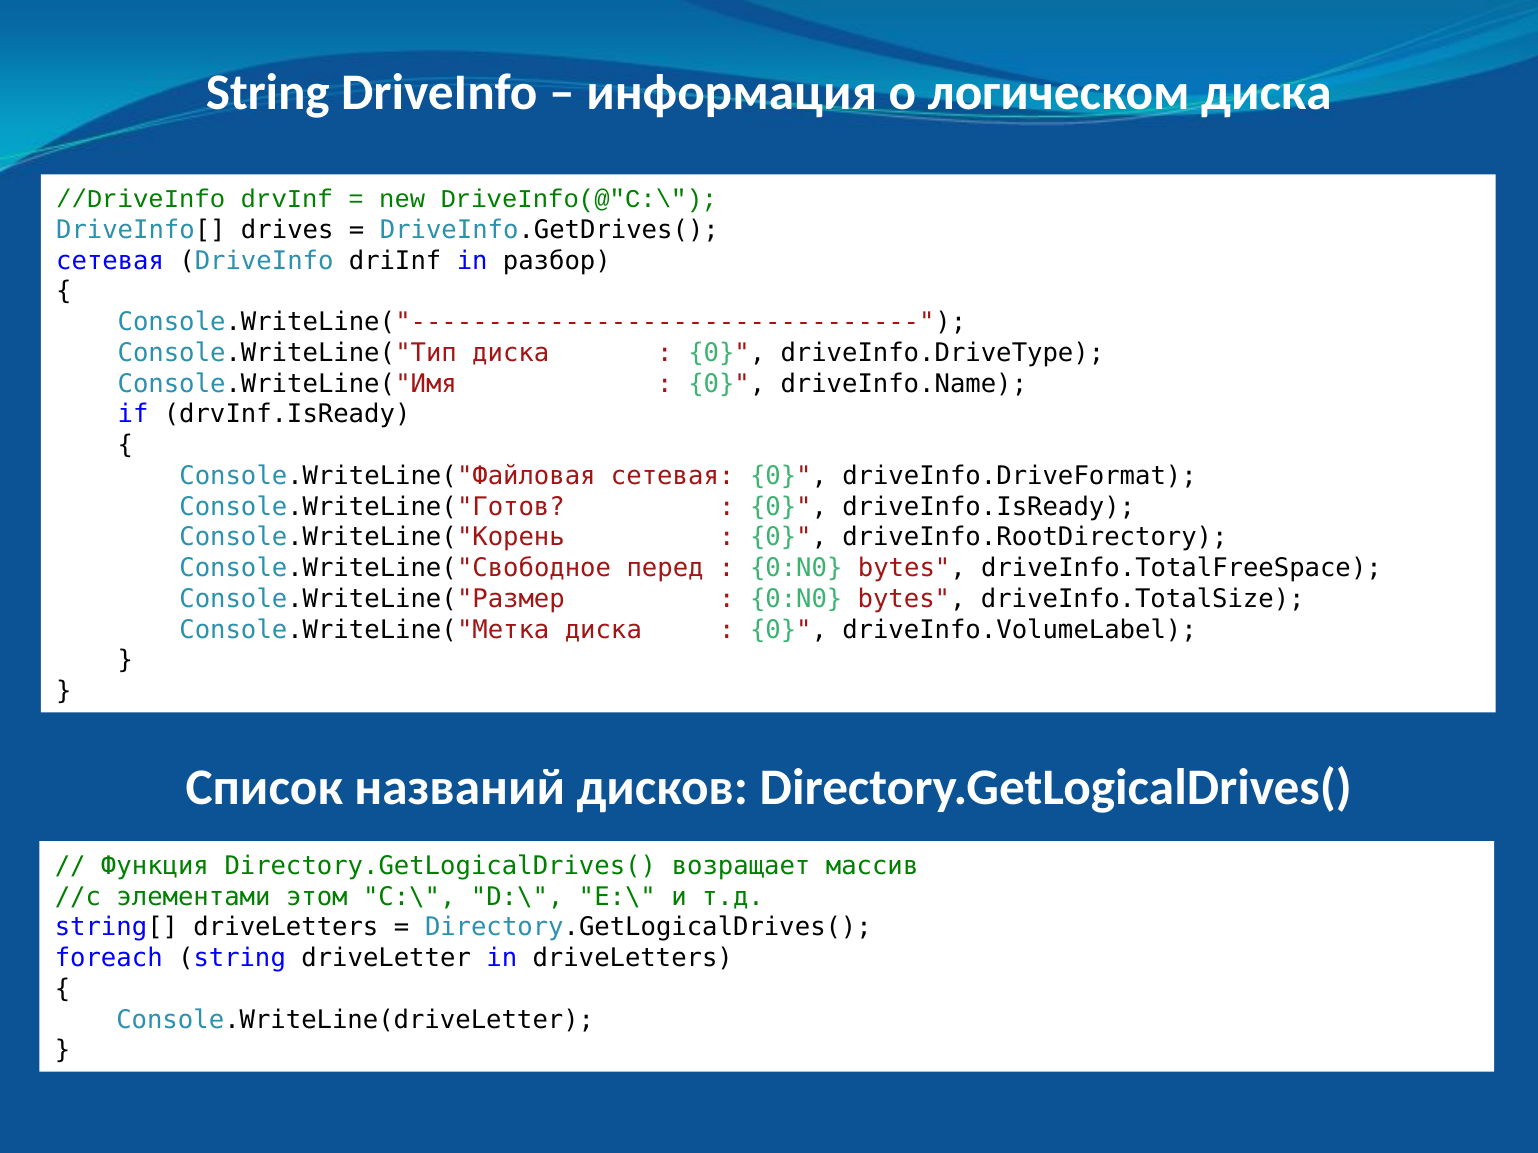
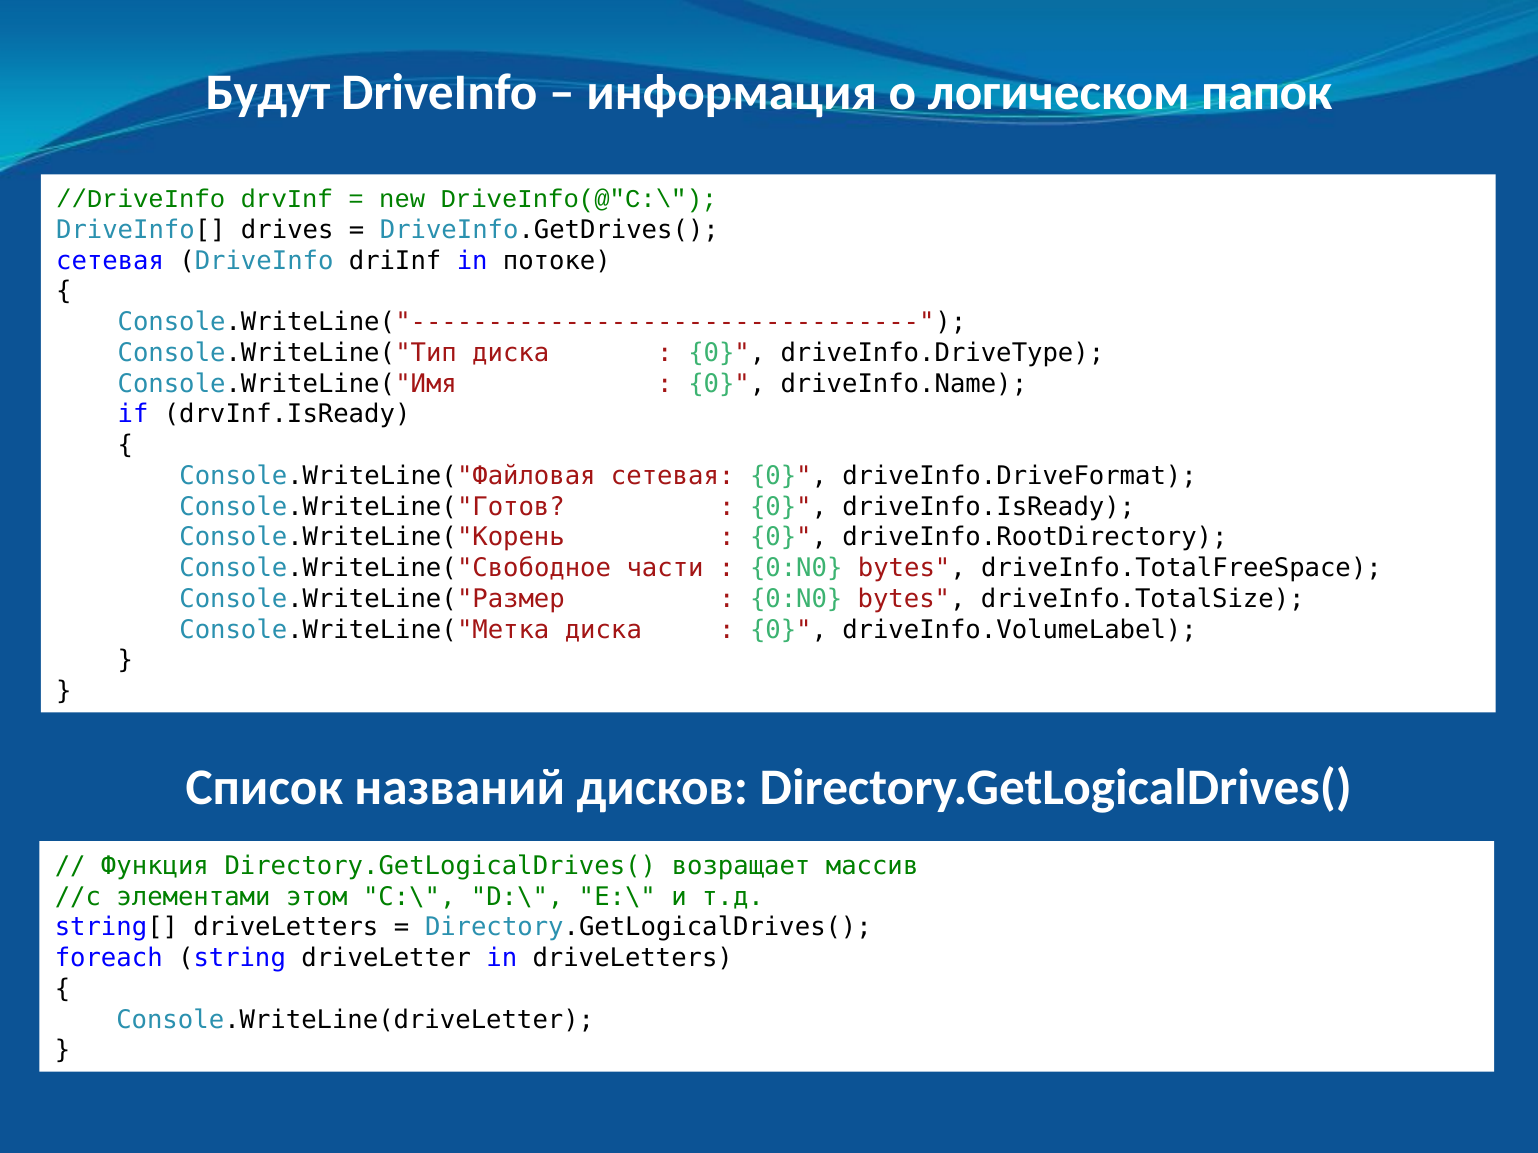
String: String -> Будут (268, 93)
логическом диска: диска -> папок (1267, 93)
разбор: разбор -> потоке (557, 261)
перед: перед -> части (665, 568)
